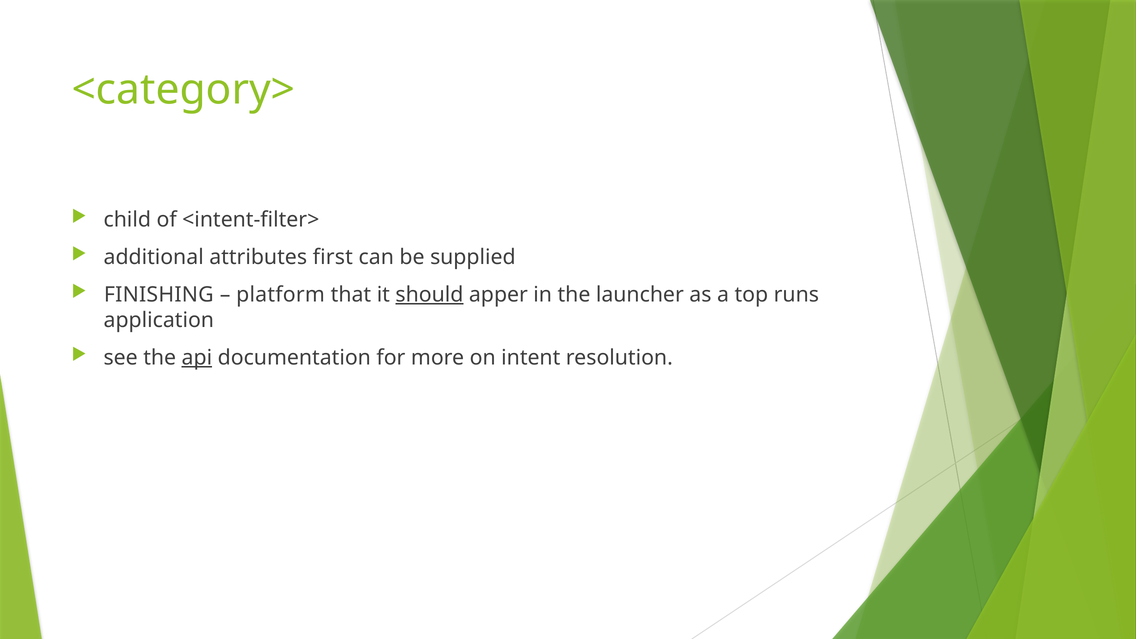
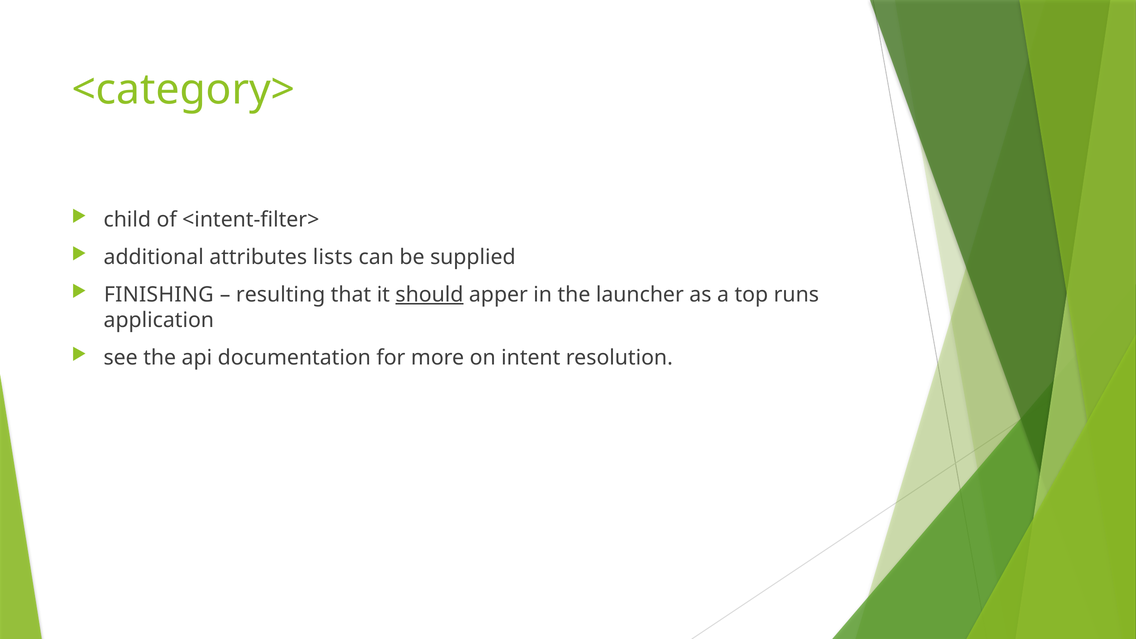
first: first -> lists (333, 257)
platform: platform -> resulting (281, 295)
api underline: present -> none (197, 358)
